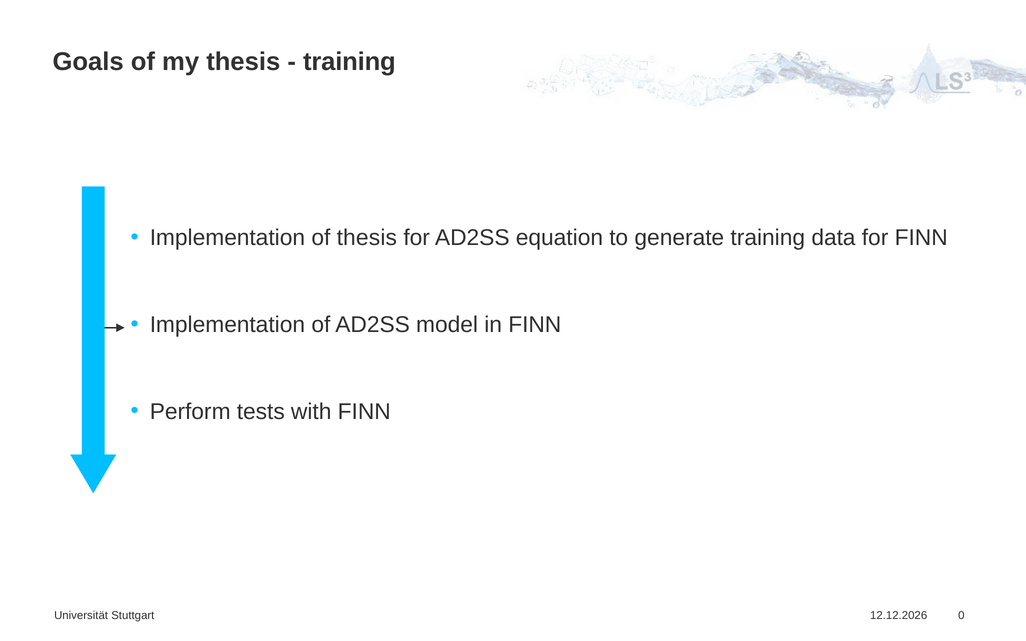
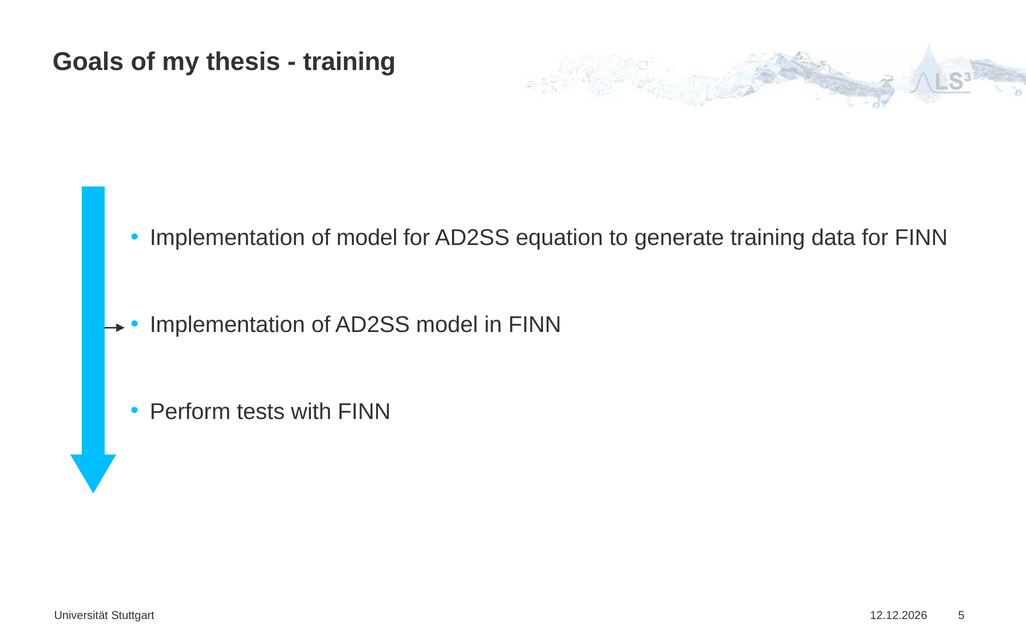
of thesis: thesis -> model (367, 238)
0: 0 -> 5 (961, 616)
